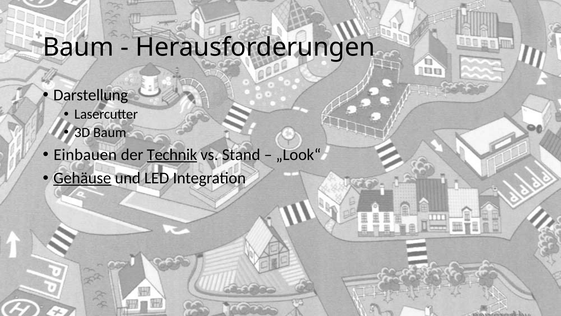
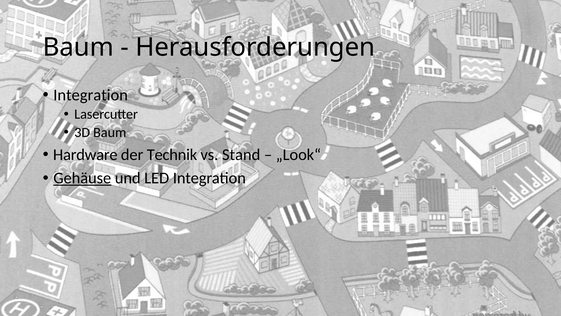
Darstellung: Darstellung -> Integration (91, 95)
Einbauen: Einbauen -> Hardware (85, 154)
Technik underline: present -> none (172, 154)
